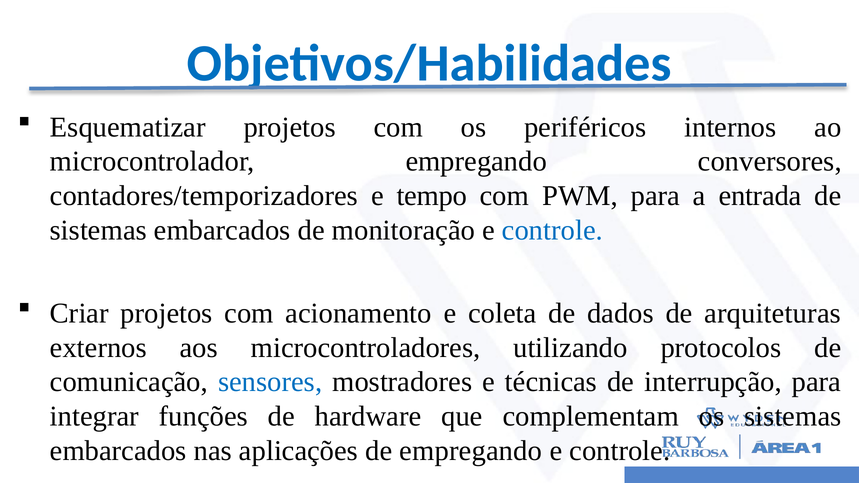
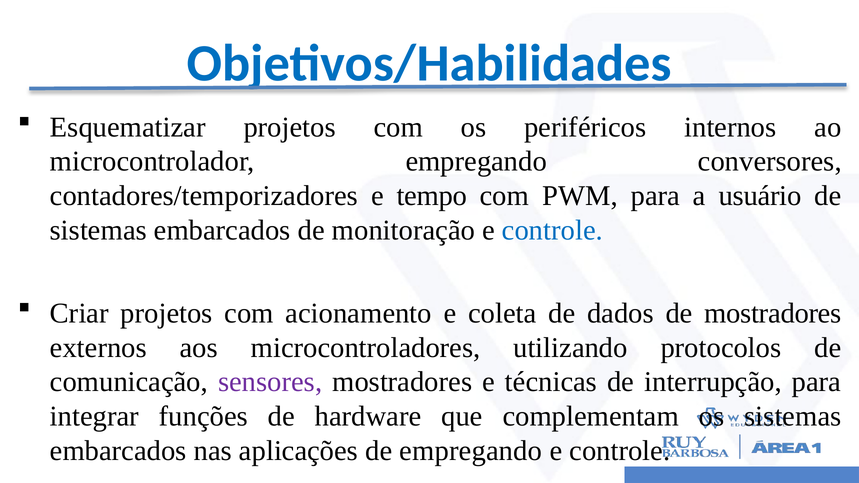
entrada: entrada -> usuário (760, 196)
de arquiteturas: arquiteturas -> mostradores (773, 313)
sensores colour: blue -> purple (270, 382)
